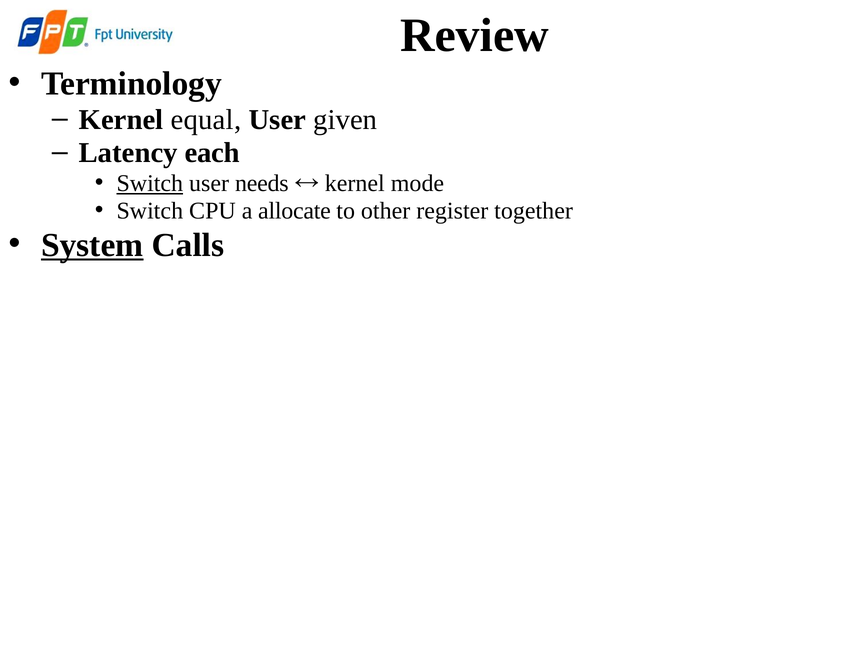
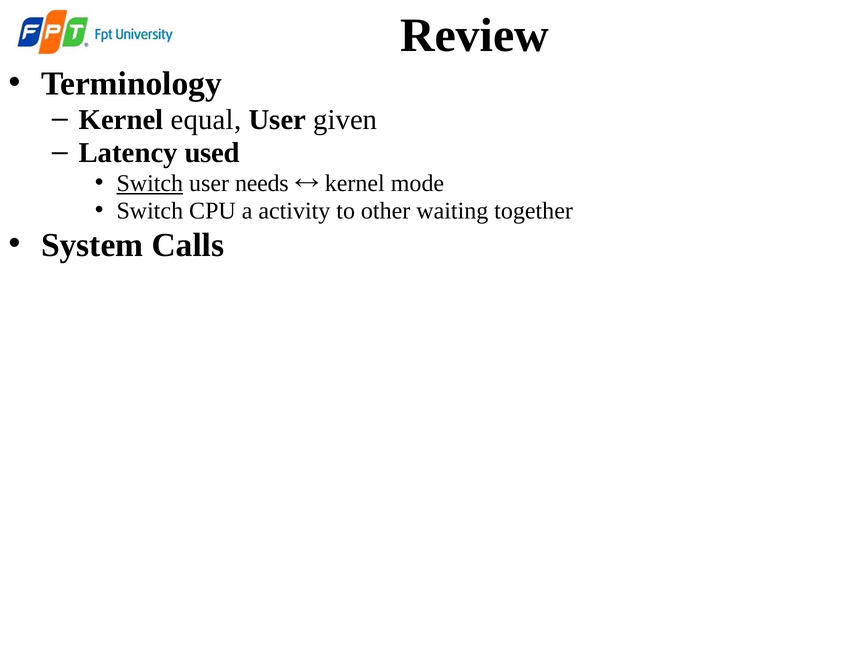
each: each -> used (212, 153)
allocate: allocate -> activity (294, 211)
register: register -> waiting (452, 211)
System underline: present -> none (92, 245)
